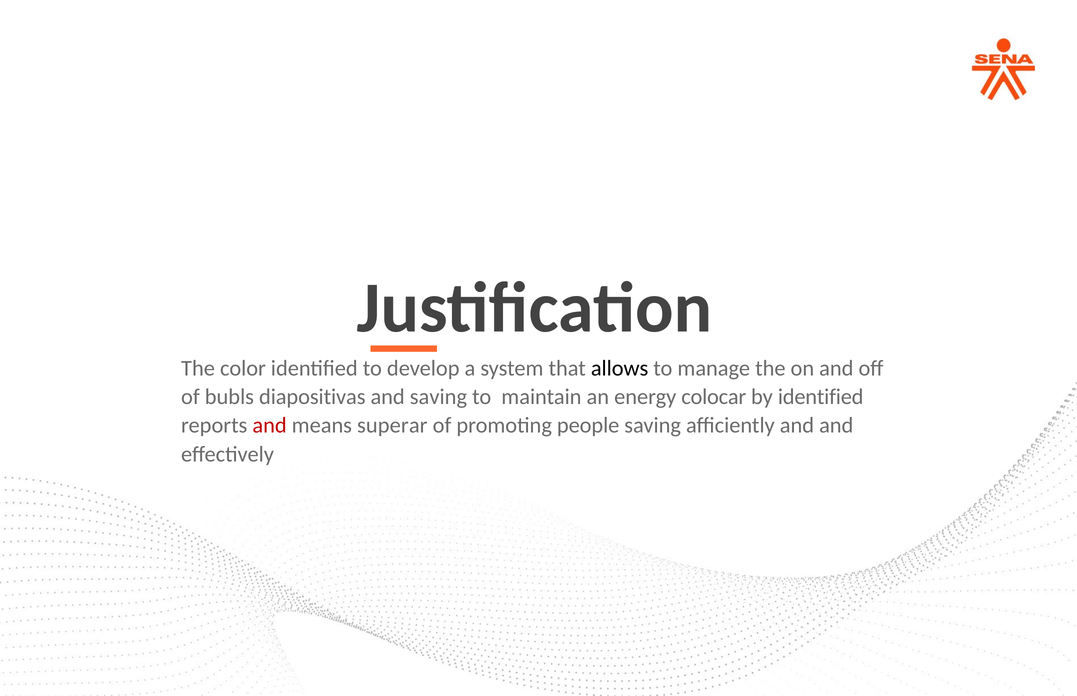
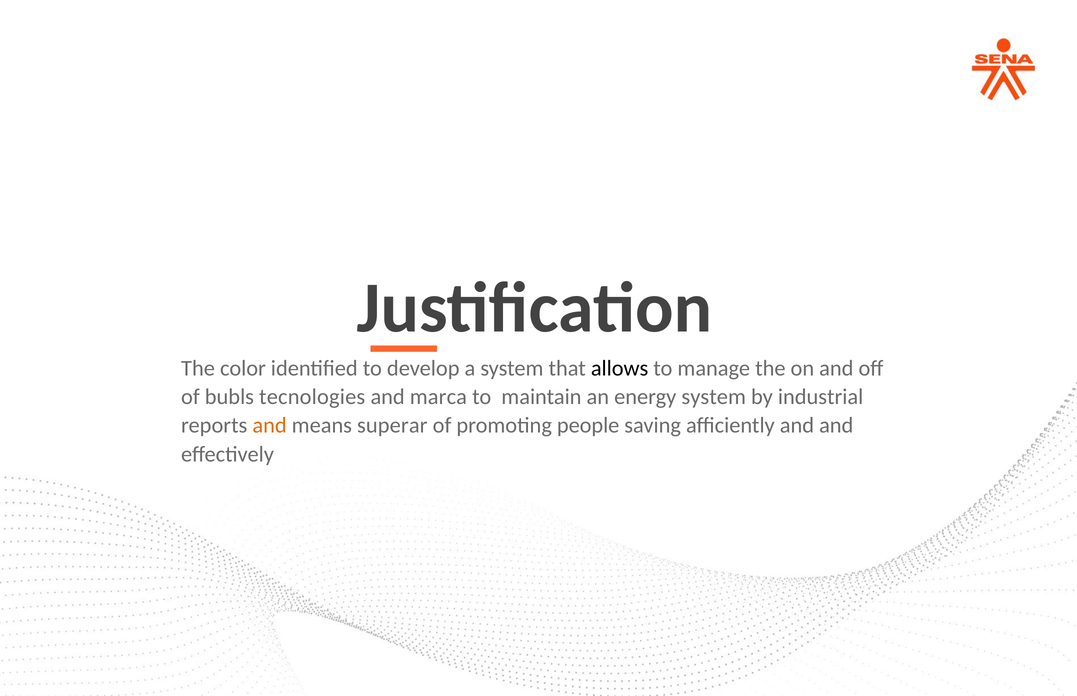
diapositivas: diapositivas -> tecnologies (312, 397)
and saving: saving -> marca (438, 397)
energy colocar: colocar -> system (714, 397)
by identified: identified -> industrial (821, 397)
and colour: red -> orange (270, 425)
